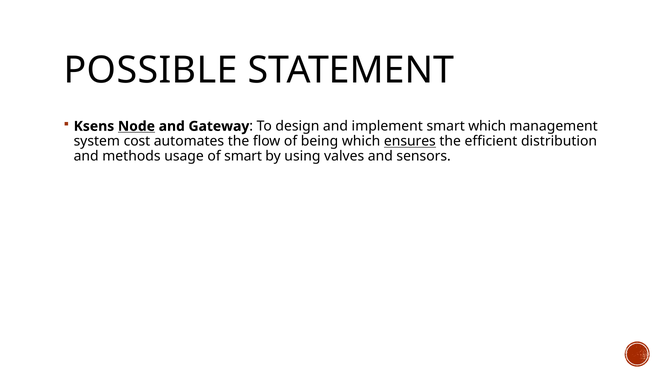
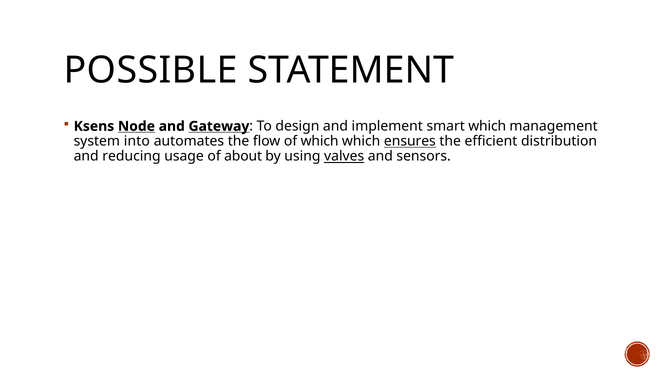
Gateway underline: none -> present (219, 126)
cost: cost -> into (137, 141)
of being: being -> which (320, 141)
methods: methods -> reducing (131, 156)
of smart: smart -> about (243, 156)
valves underline: none -> present (344, 156)
